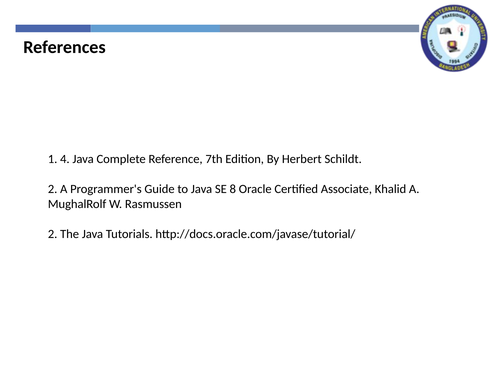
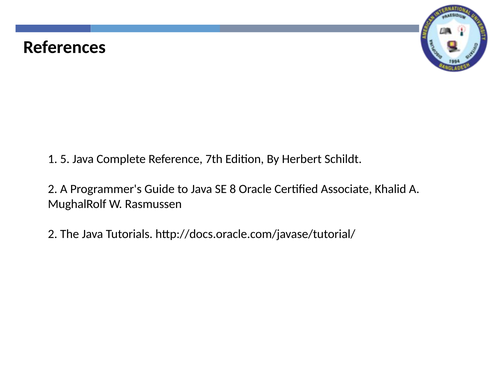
4: 4 -> 5 (65, 159)
